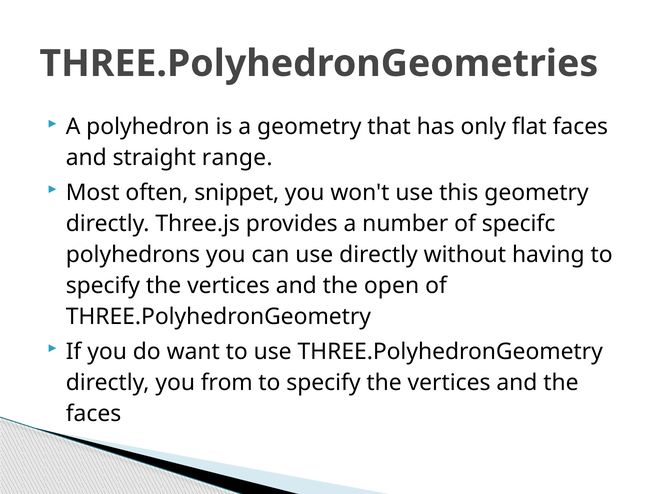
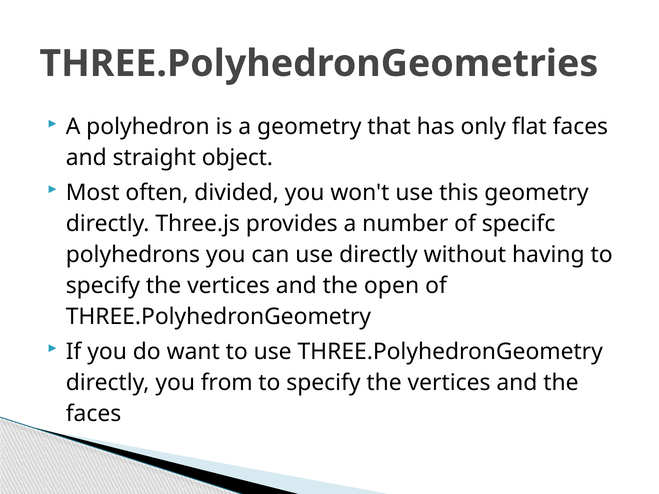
range: range -> object (237, 158)
snippet: snippet -> divided (237, 193)
